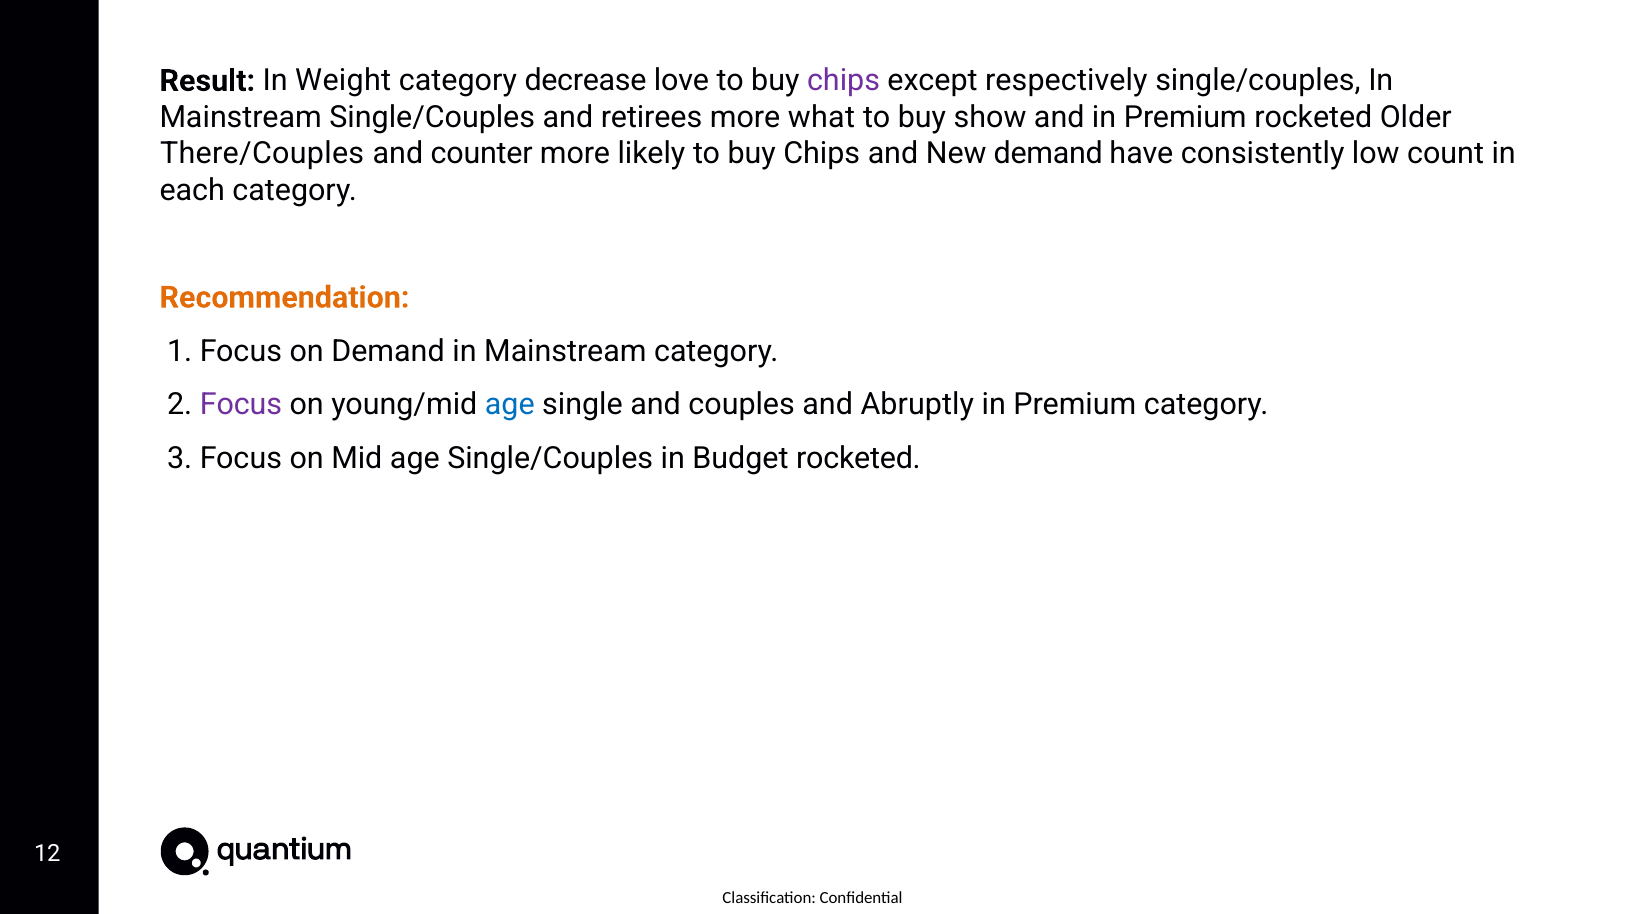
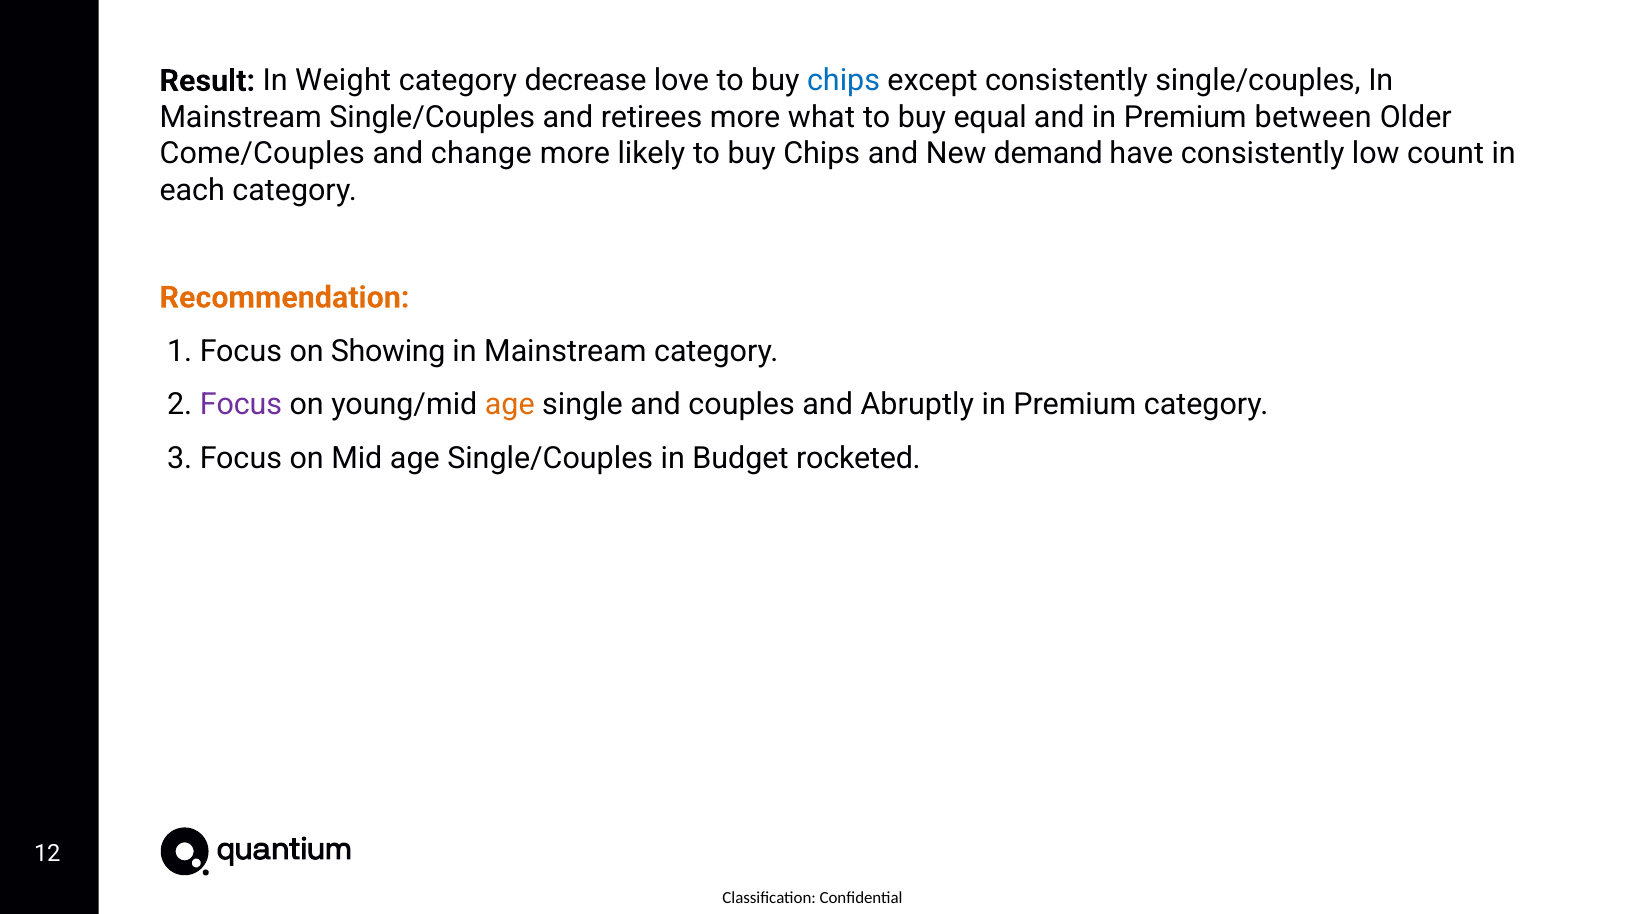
chips colour: purple -> blue (844, 81)
except respectively: respectively -> consistently (1066, 81)
show: show -> equal (990, 117)
Premium rocketed: rocketed -> between (1313, 117)
There/Couples: There/Couples -> Come/Couples (262, 154)
counter: counter -> change (481, 154)
on Demand: Demand -> Showing (388, 351)
age colour: blue -> orange (510, 405)
